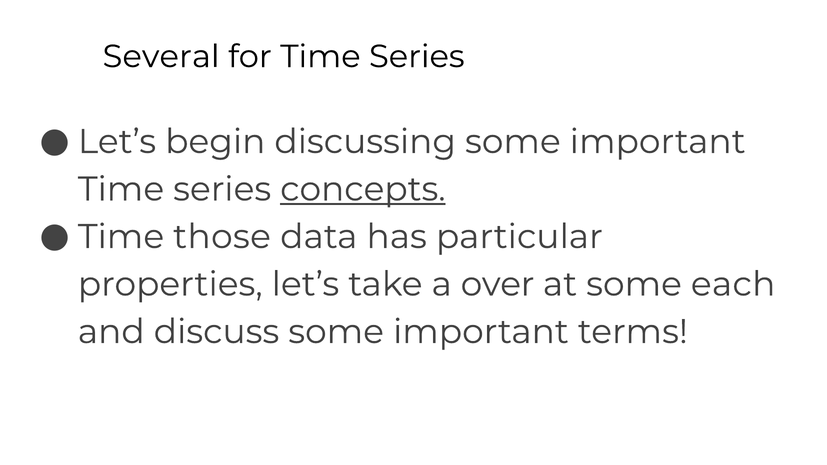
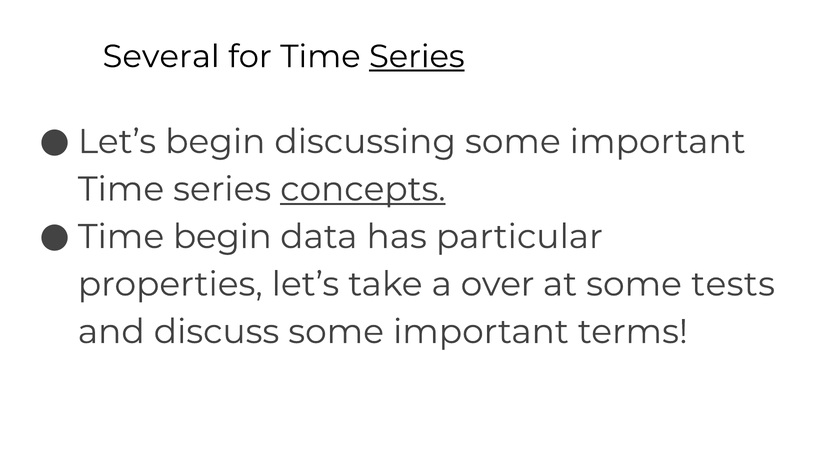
Series underline: none -> present (417, 57)
Time those: those -> begin (222, 237)
each: each -> tests (733, 284)
